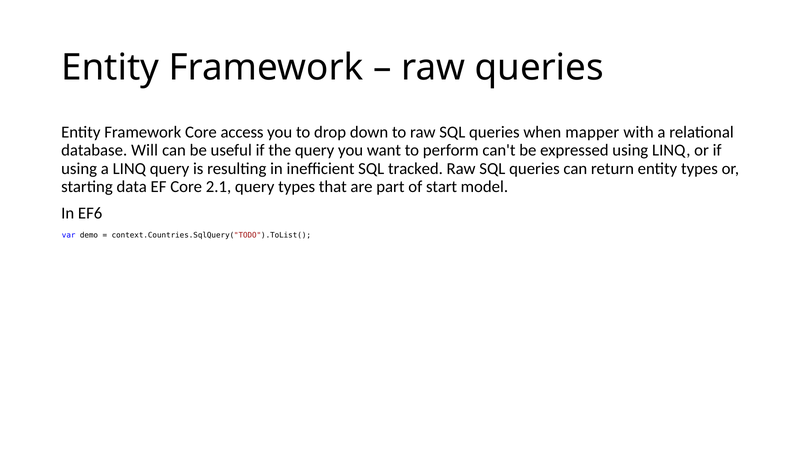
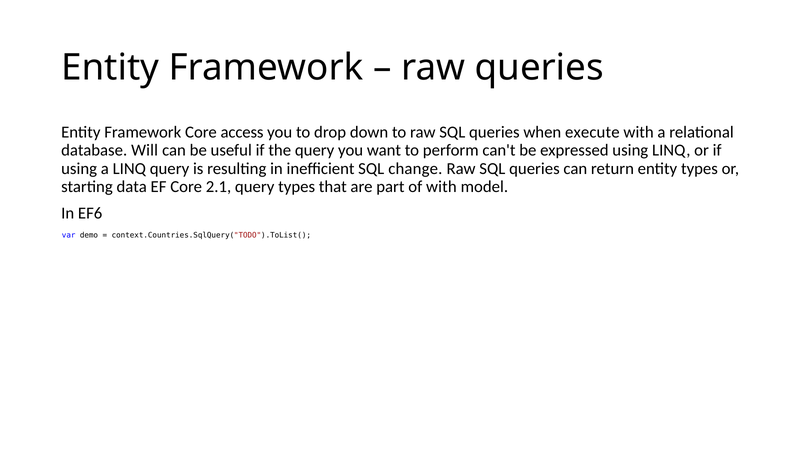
mapper: mapper -> execute (592, 132)
tracked: tracked -> change (415, 168)
of start: start -> with (441, 186)
